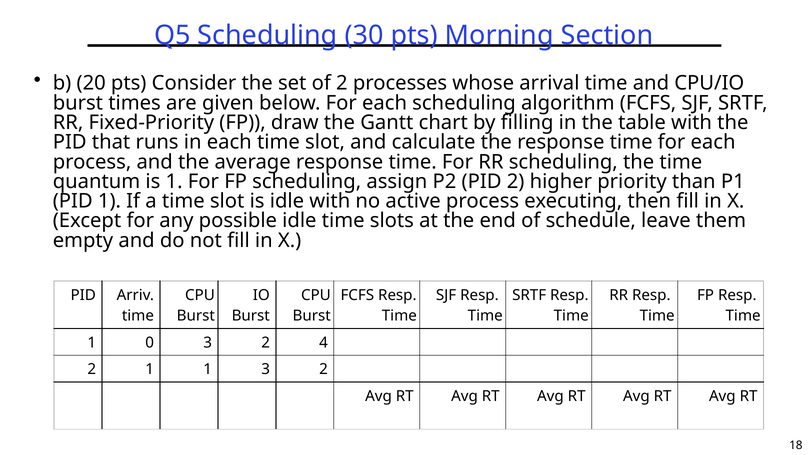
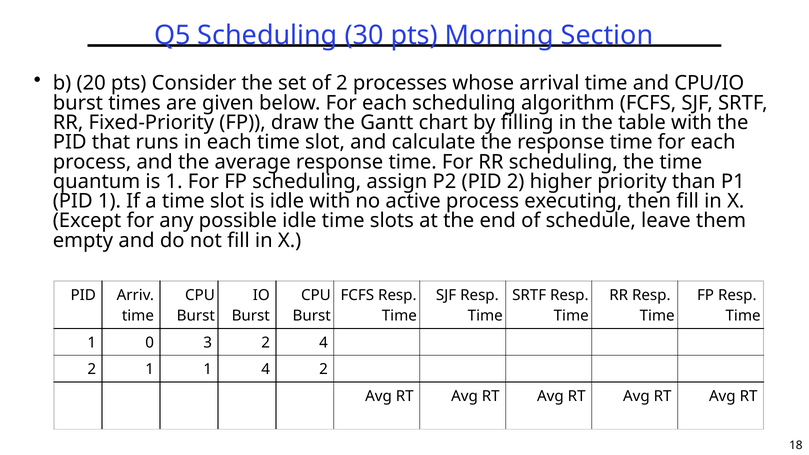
1 3: 3 -> 4 (266, 369)
